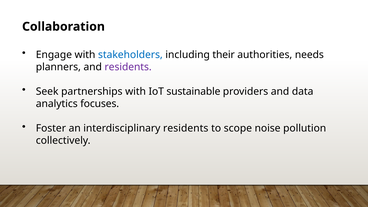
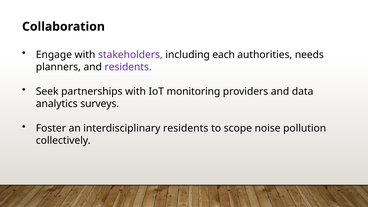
stakeholders colour: blue -> purple (130, 55)
their: their -> each (224, 55)
sustainable: sustainable -> monitoring (193, 91)
focuses: focuses -> surveys (100, 104)
